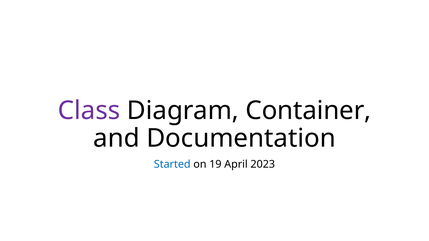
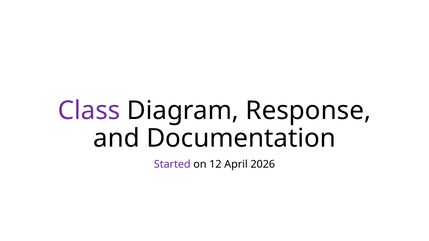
Container: Container -> Response (308, 111)
Started colour: blue -> purple (172, 165)
19: 19 -> 12 (215, 165)
2023: 2023 -> 2026 (263, 165)
